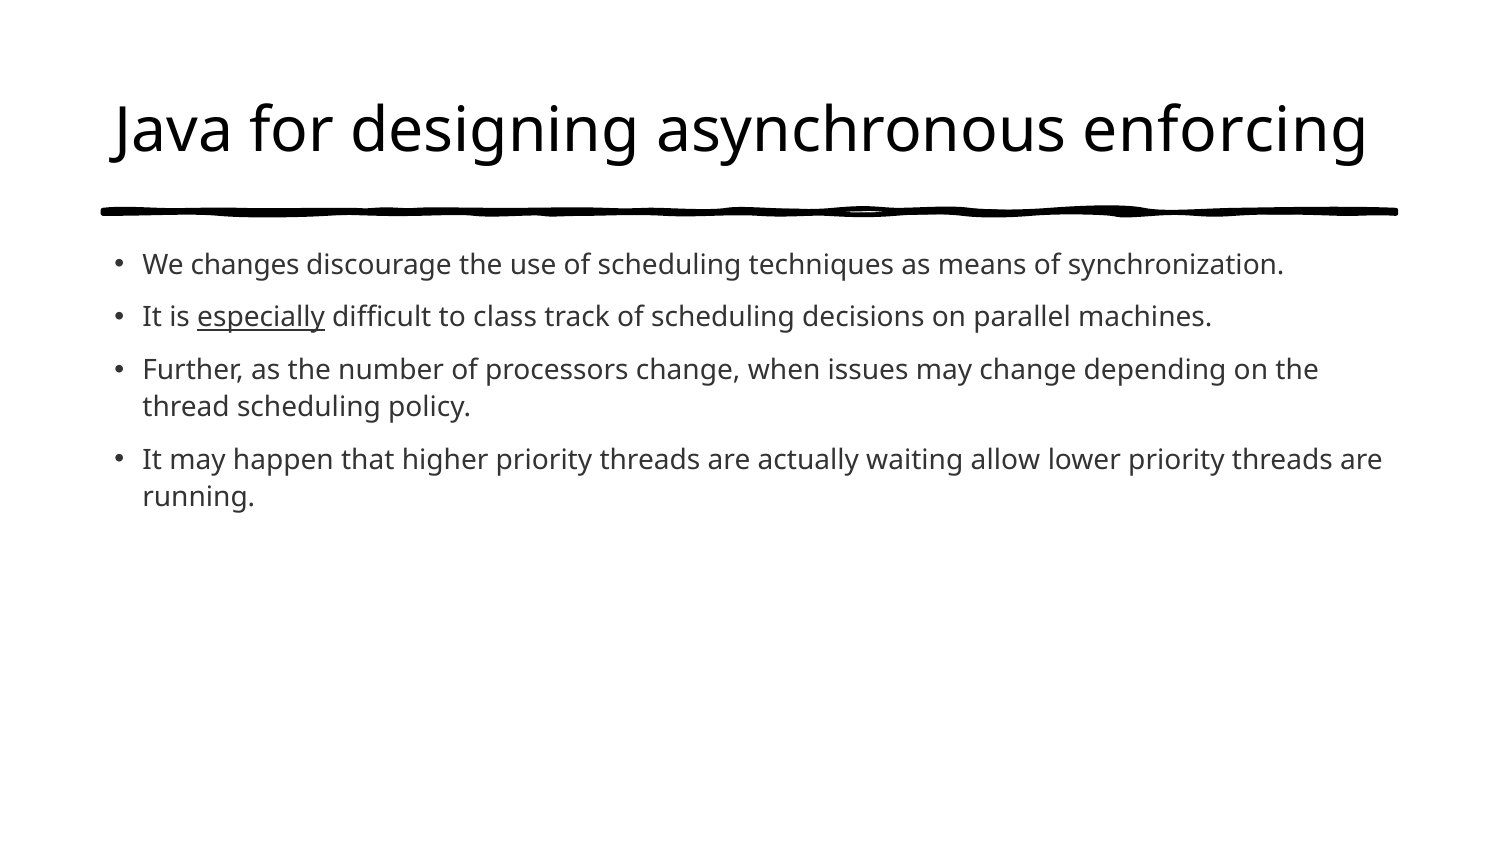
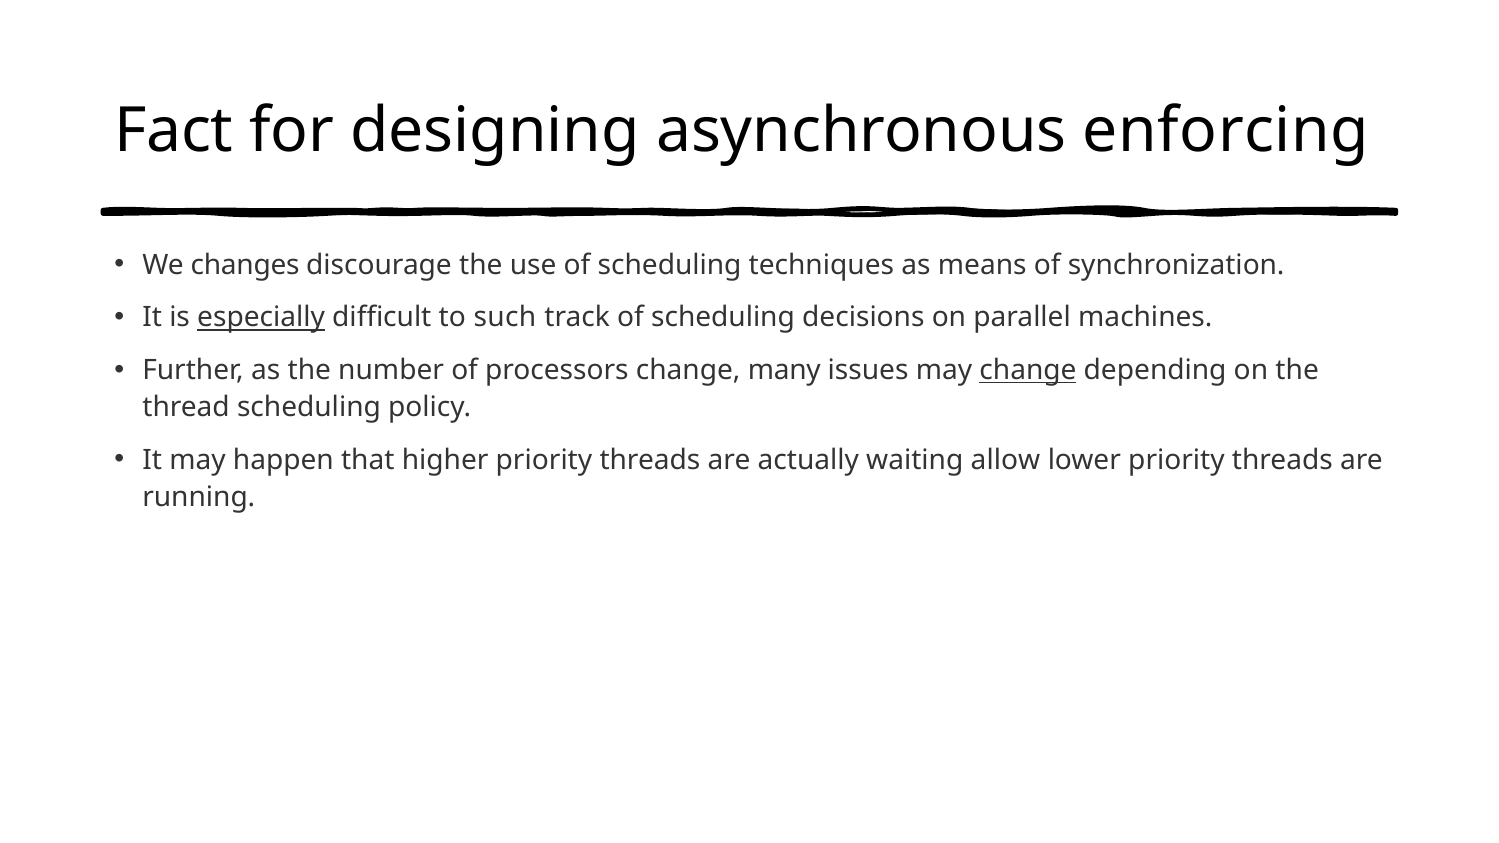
Java: Java -> Fact (174, 131)
class: class -> such (505, 318)
when: when -> many (784, 370)
change underline: none -> present (1028, 370)
